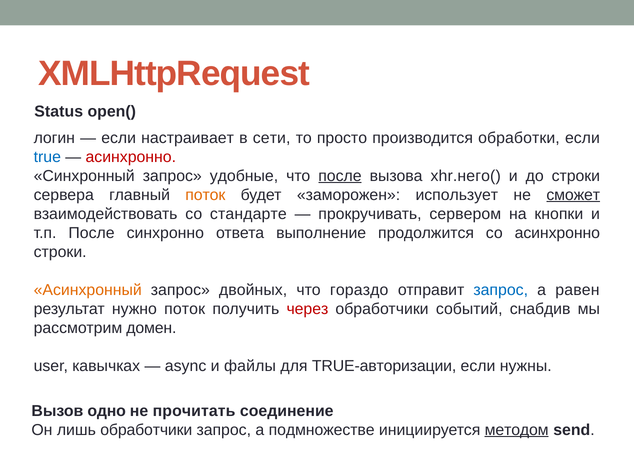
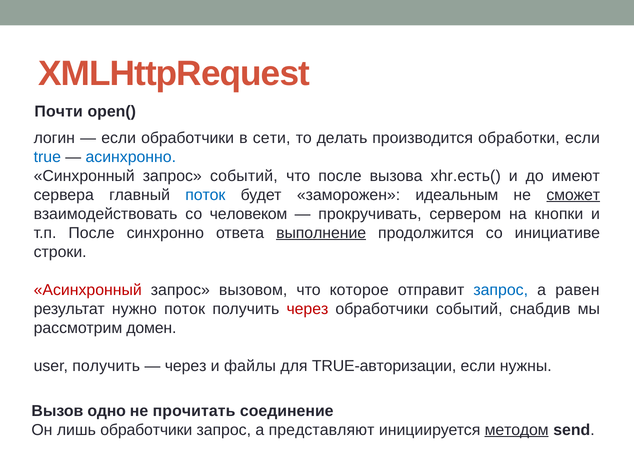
Status: Status -> Почти (59, 112)
если настраивает: настраивает -> обработчики (188, 138)
просто: просто -> делать (342, 138)
асинхронно colour: red -> blue (131, 157)
запрос удобные: удобные -> событий (244, 176)
после underline: present -> none (340, 176)
xhr.него(: xhr.него( -> xhr.есть( (466, 176)
до строки: строки -> имеют (576, 176)
поток colour: orange -> blue (205, 195)
использует: использует -> идеальным (457, 195)
стандарте: стандарте -> человеком (249, 214)
выполнение underline: none -> present (321, 233)
со асинхронно: асинхронно -> инициативе (557, 233)
Асинхронный colour: orange -> red (88, 290)
двойных: двойных -> вызовом (253, 290)
гораздо: гораздо -> которое (359, 290)
user кавычках: кавычках -> получить (106, 366)
async: async -> через (186, 366)
подмножестве: подмножестве -> представляют (322, 430)
